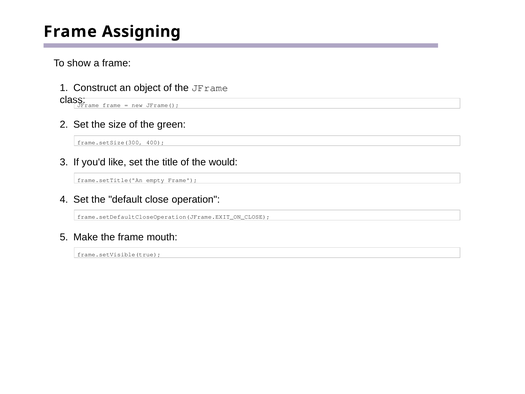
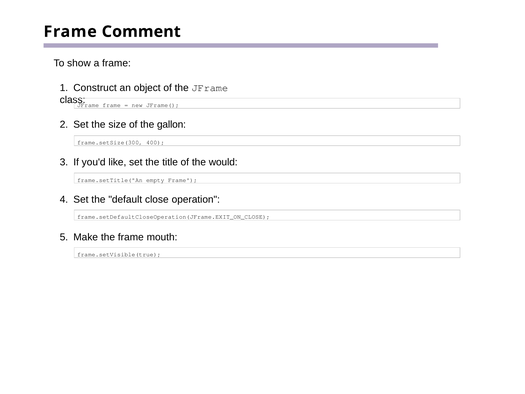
Assigning: Assigning -> Comment (141, 32)
green: green -> gallon (171, 125)
